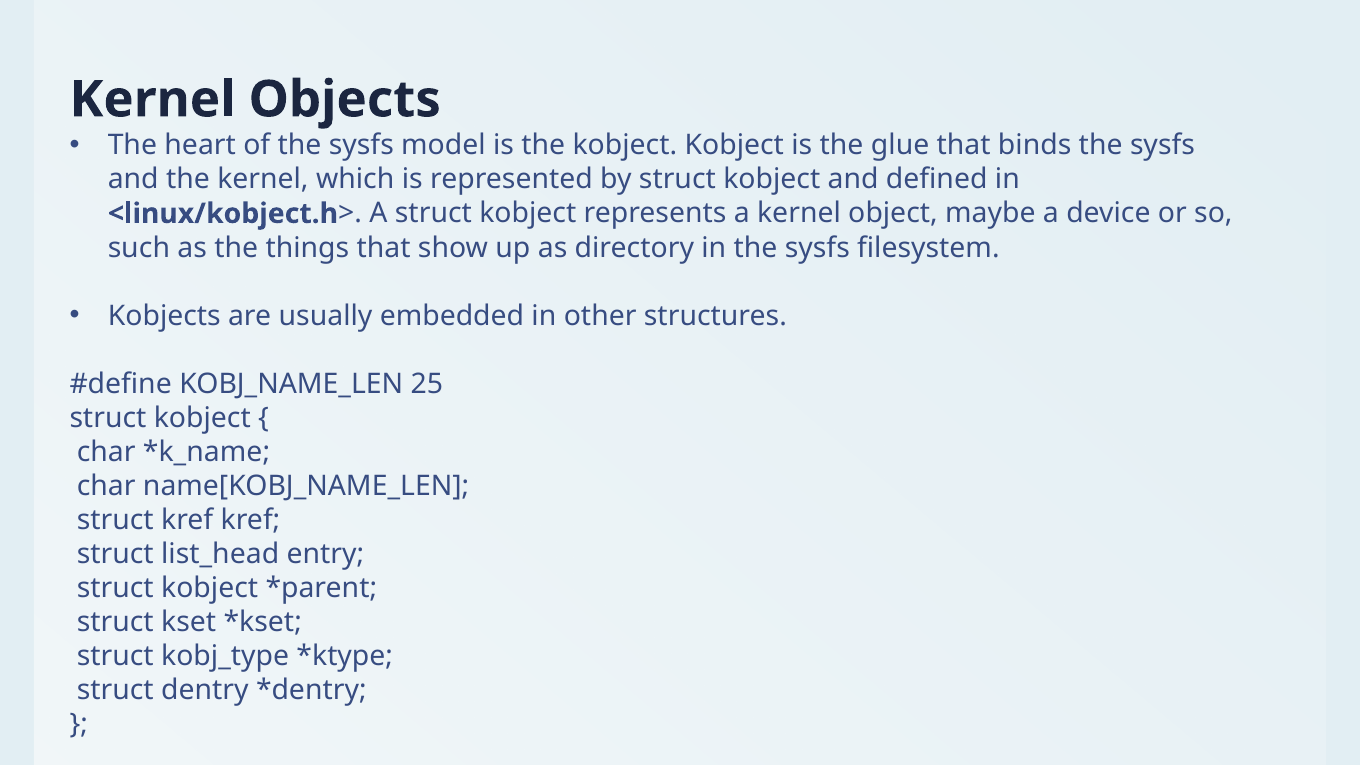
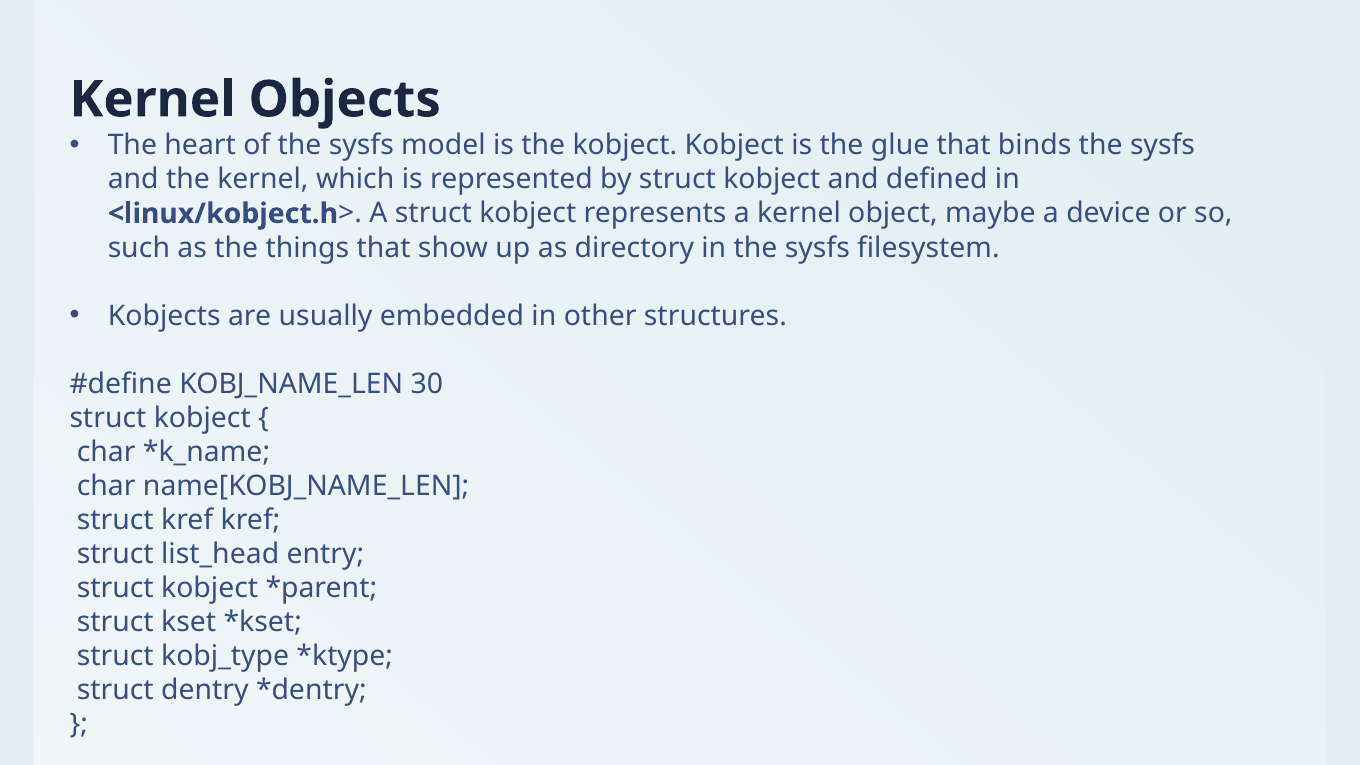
25: 25 -> 30 (427, 384)
